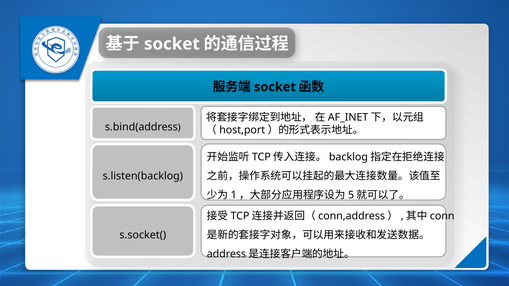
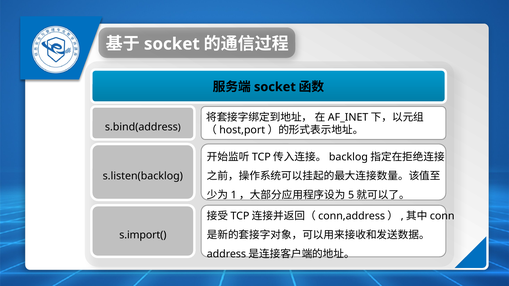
s.socket(: s.socket( -> s.import( (143, 235)
